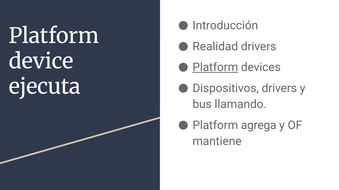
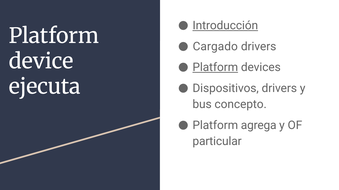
Introducción underline: none -> present (225, 26)
Realidad: Realidad -> Cargado (215, 47)
llamando: llamando -> concepto (241, 105)
mantiene: mantiene -> particular (217, 142)
